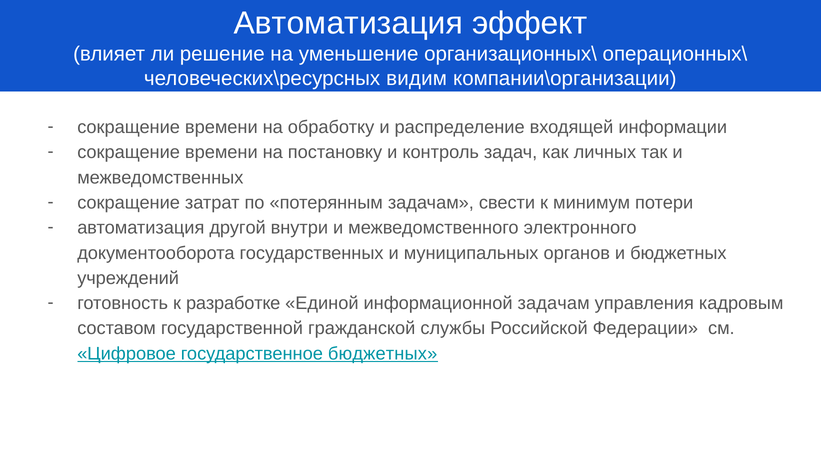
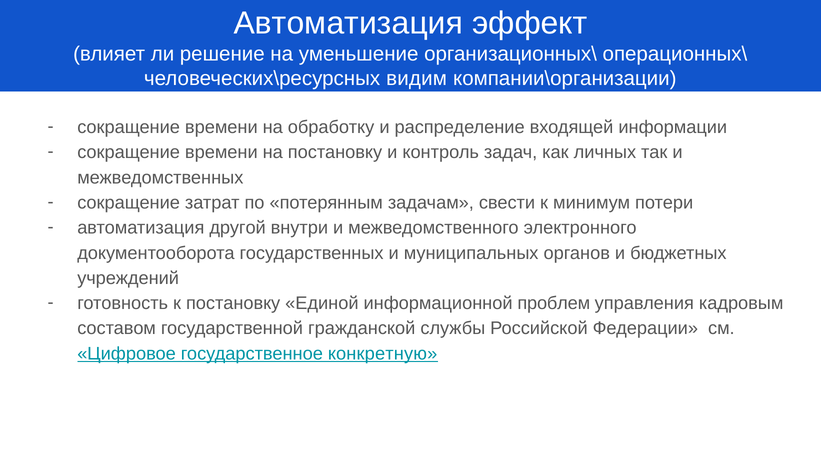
к разработке: разработке -> постановку (233, 303)
информационной задачам: задачам -> проблем (554, 303)
государственное бюджетных: бюджетных -> конкретную (383, 353)
